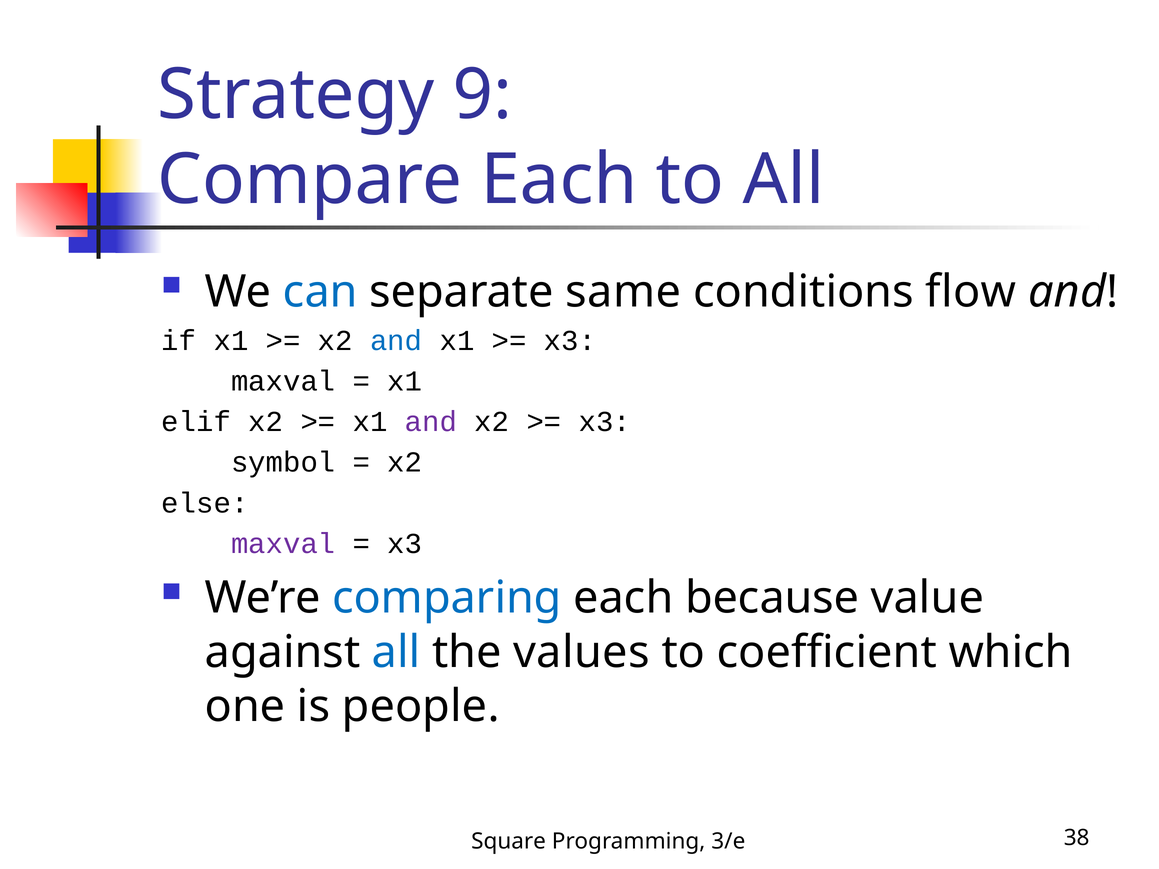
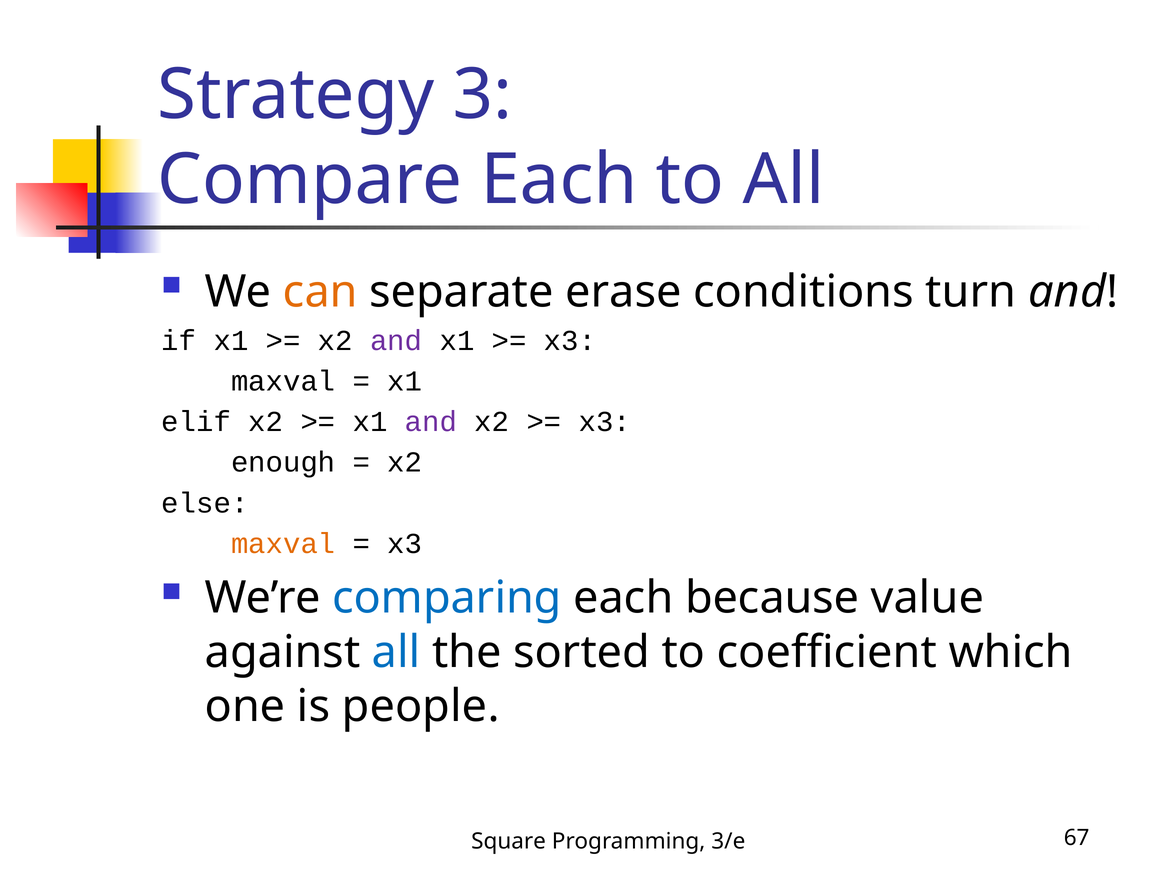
9: 9 -> 3 (483, 95)
can colour: blue -> orange (320, 292)
same: same -> erase (623, 292)
flow: flow -> turn (971, 292)
and colour: blue -> purple (396, 341)
symbol: symbol -> enough (283, 463)
maxval colour: purple -> orange (283, 544)
values: values -> sorted (582, 652)
38: 38 -> 67 (1077, 838)
